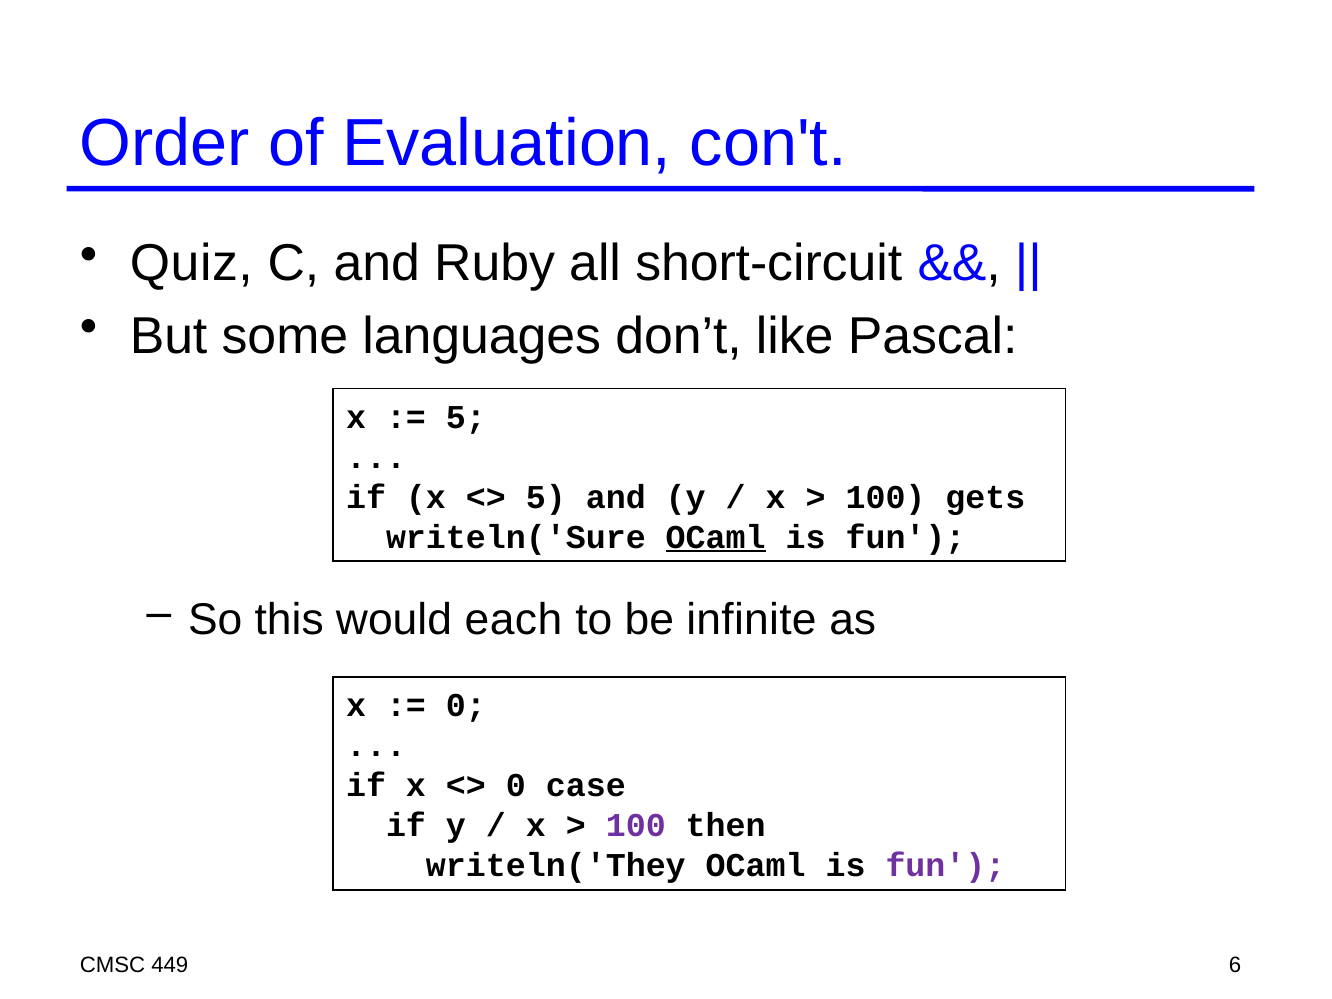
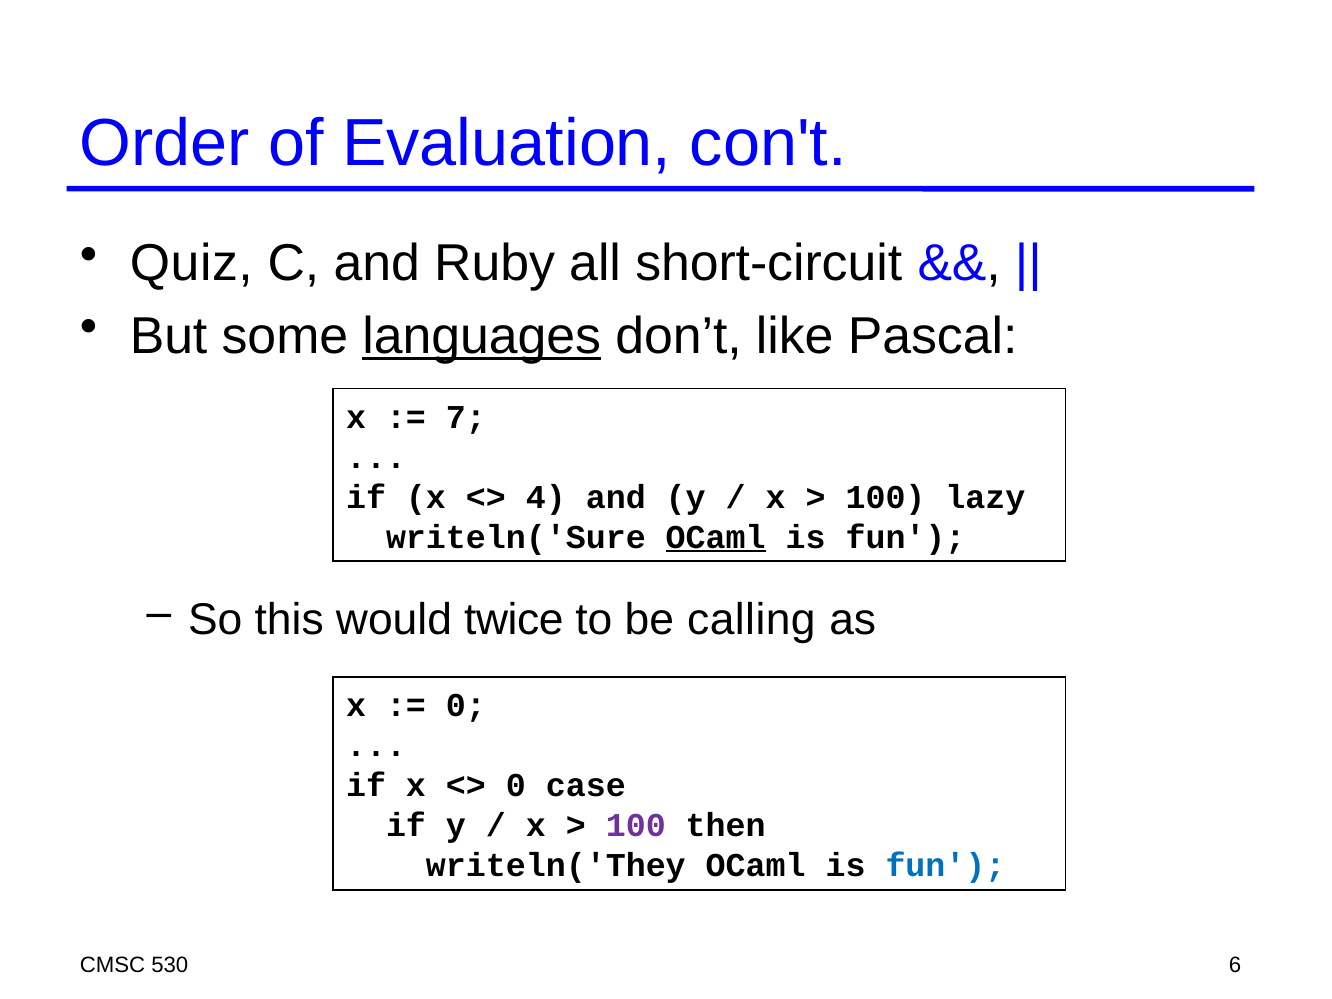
languages underline: none -> present (482, 336)
5: 5 -> 7 (466, 417)
5: 5 -> 4 (546, 497)
gets: gets -> lazy (985, 497)
each: each -> twice (514, 620)
infinite: infinite -> calling (751, 620)
fun colour: purple -> blue (945, 866)
449: 449 -> 530 (170, 965)
